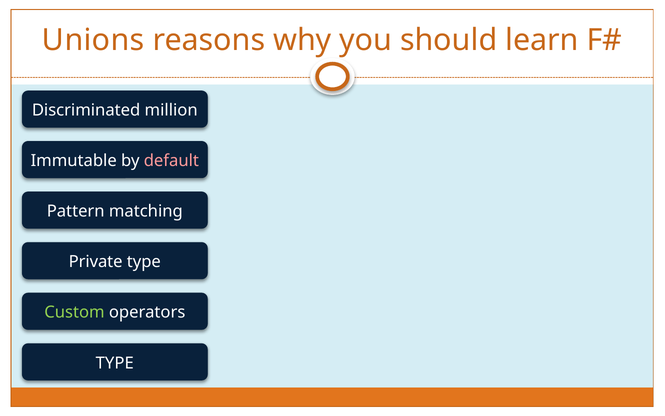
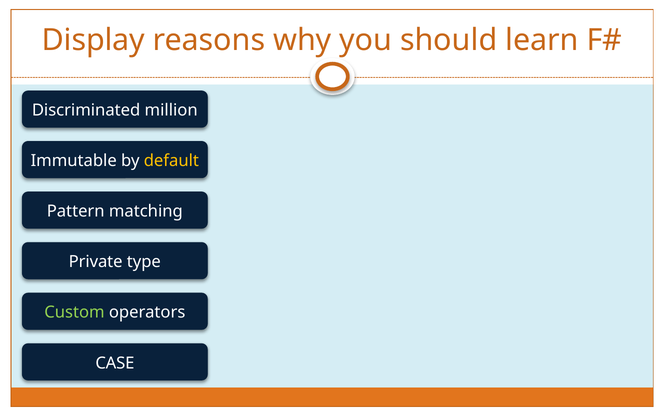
Unions: Unions -> Display (93, 40)
default colour: pink -> yellow (171, 161)
TYPE: TYPE -> CASE (115, 363)
